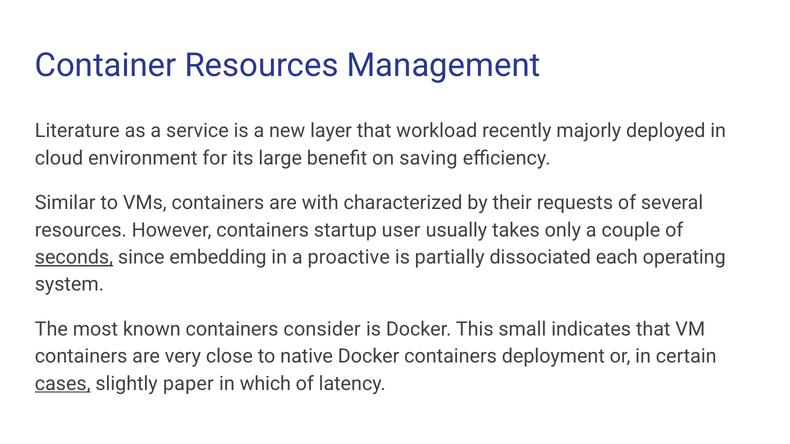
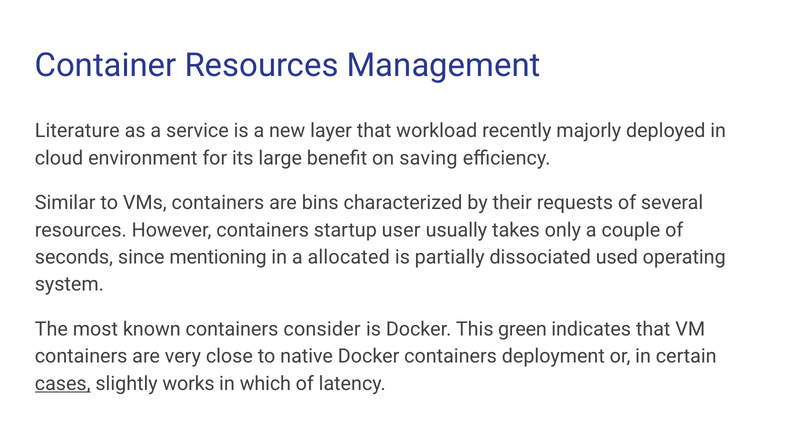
with: with -> bins (320, 203)
seconds underline: present -> none (74, 257)
embedding: embedding -> mentioning (218, 257)
proactive: proactive -> allocated (349, 257)
each: each -> used (617, 257)
small: small -> green (522, 329)
paper: paper -> works (189, 384)
